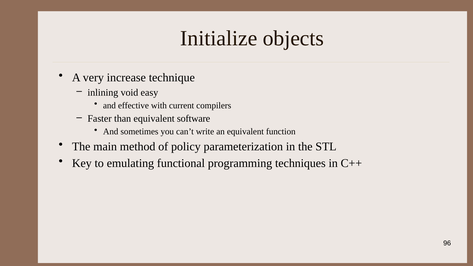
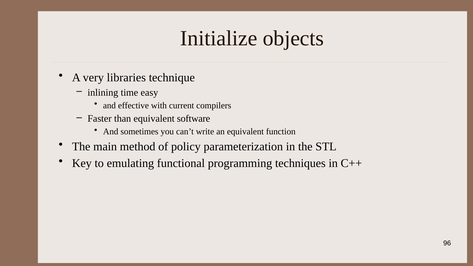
increase: increase -> libraries (126, 78)
void: void -> time (129, 93)
